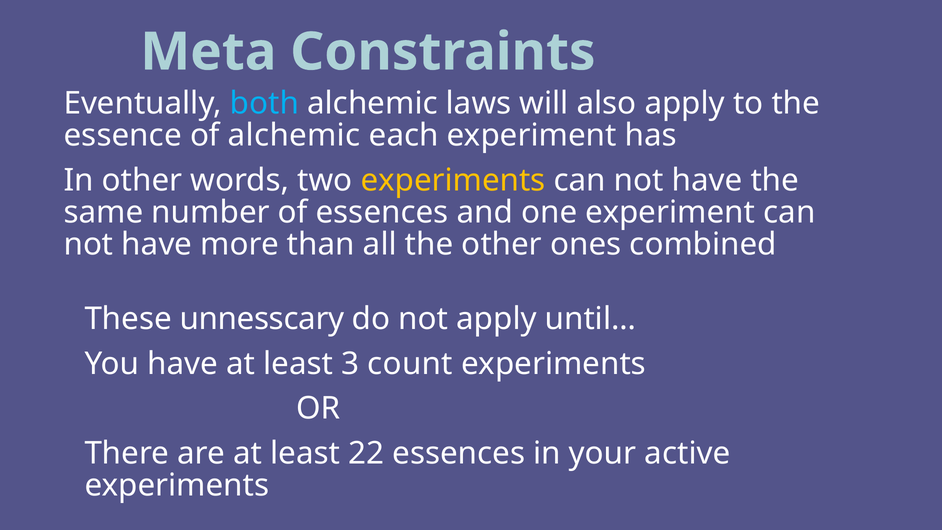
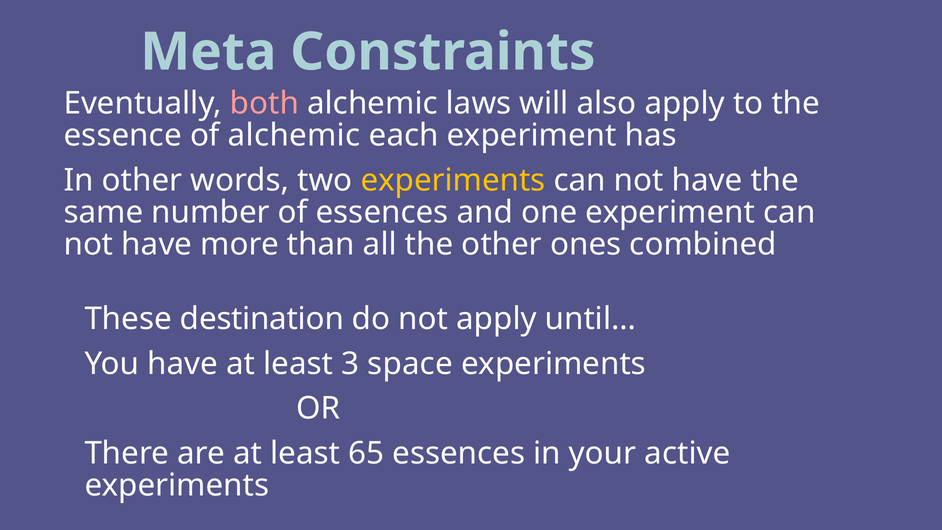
both colour: light blue -> pink (265, 103)
unnesscary: unnesscary -> destination (262, 319)
count: count -> space (410, 364)
22: 22 -> 65 (366, 453)
